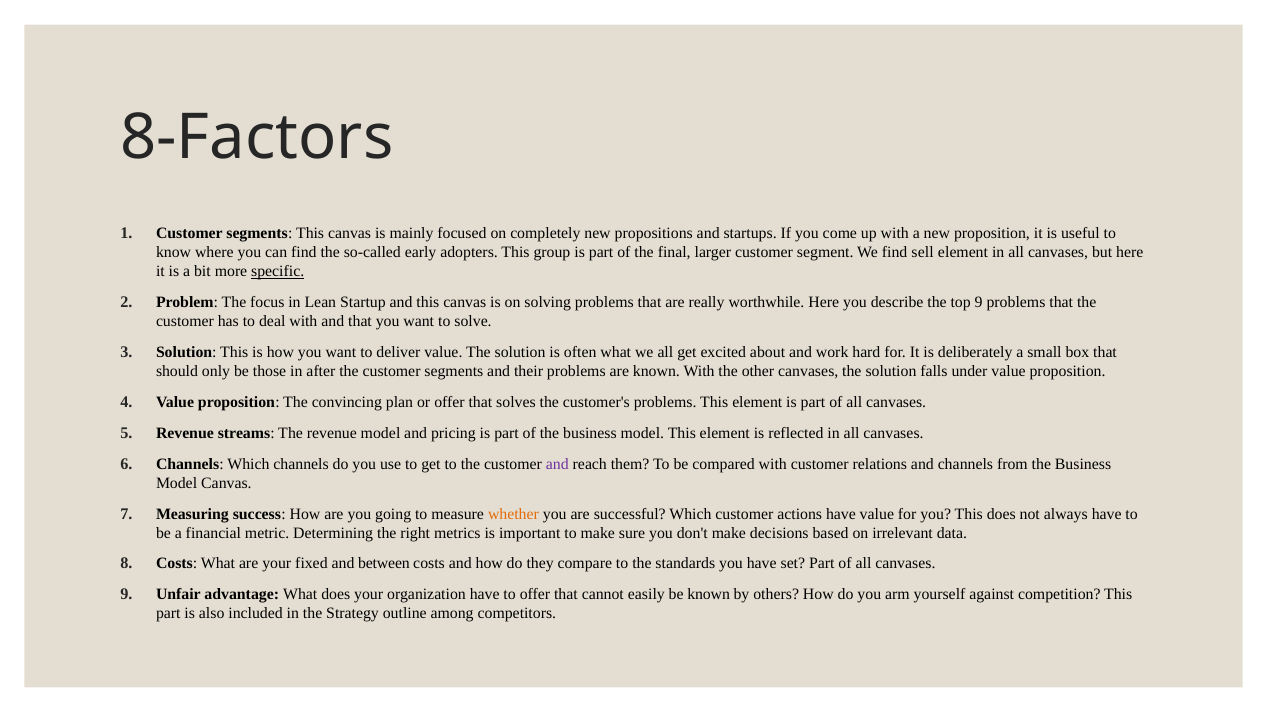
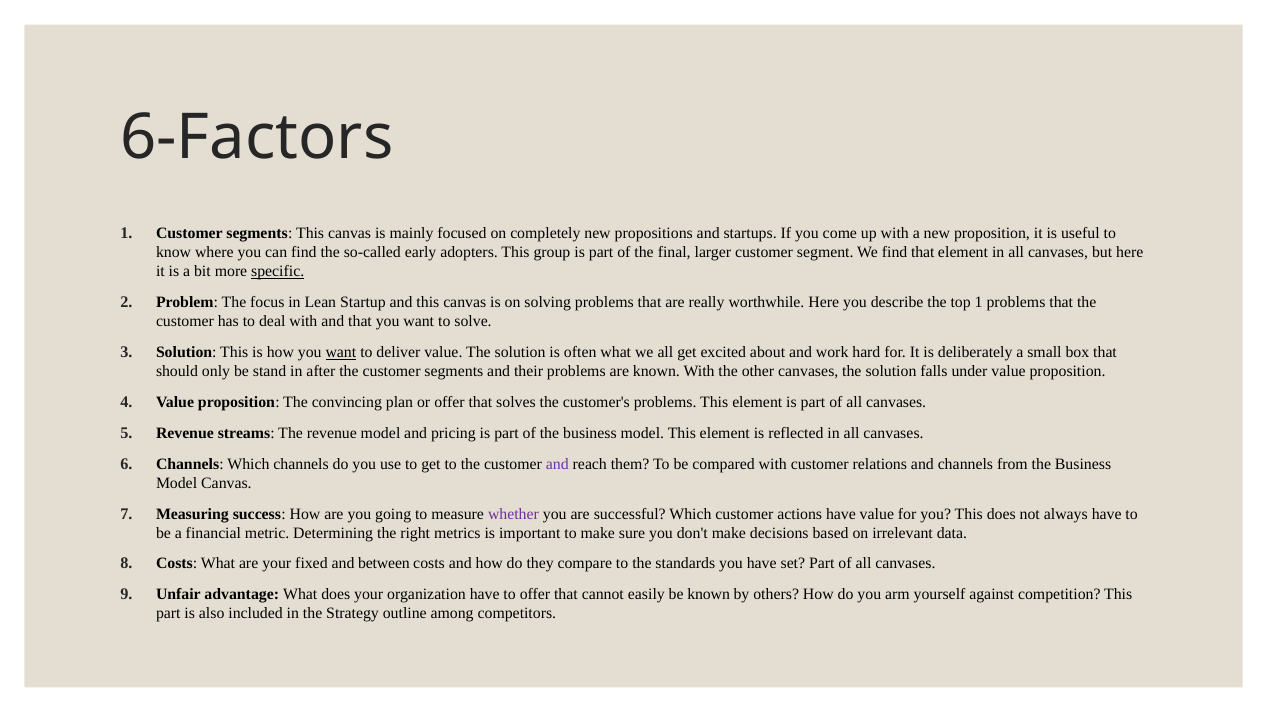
8-Factors: 8-Factors -> 6-Factors (257, 138)
find sell: sell -> that (923, 253)
top 9: 9 -> 1 (979, 303)
want underline: none -> present (341, 353)
those: those -> stand (270, 372)
whether colour: orange -> purple (513, 514)
